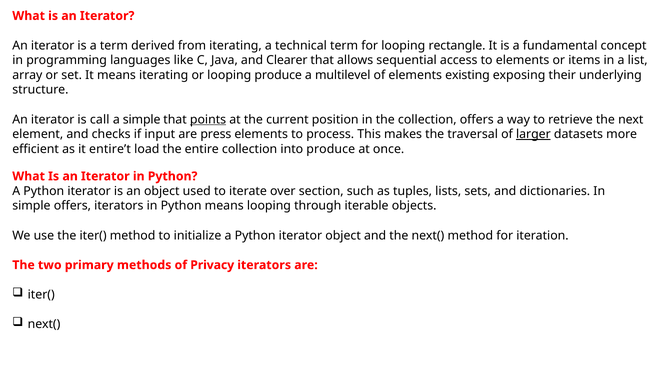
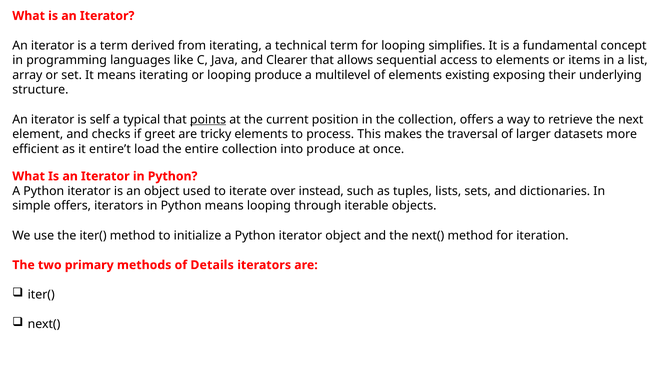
rectangle: rectangle -> simplifies (457, 45)
call: call -> self (100, 119)
a simple: simple -> typical (142, 119)
input: input -> greet (160, 134)
press: press -> tricky (216, 134)
larger underline: present -> none (533, 134)
section: section -> instead (321, 191)
Privacy: Privacy -> Details (212, 265)
